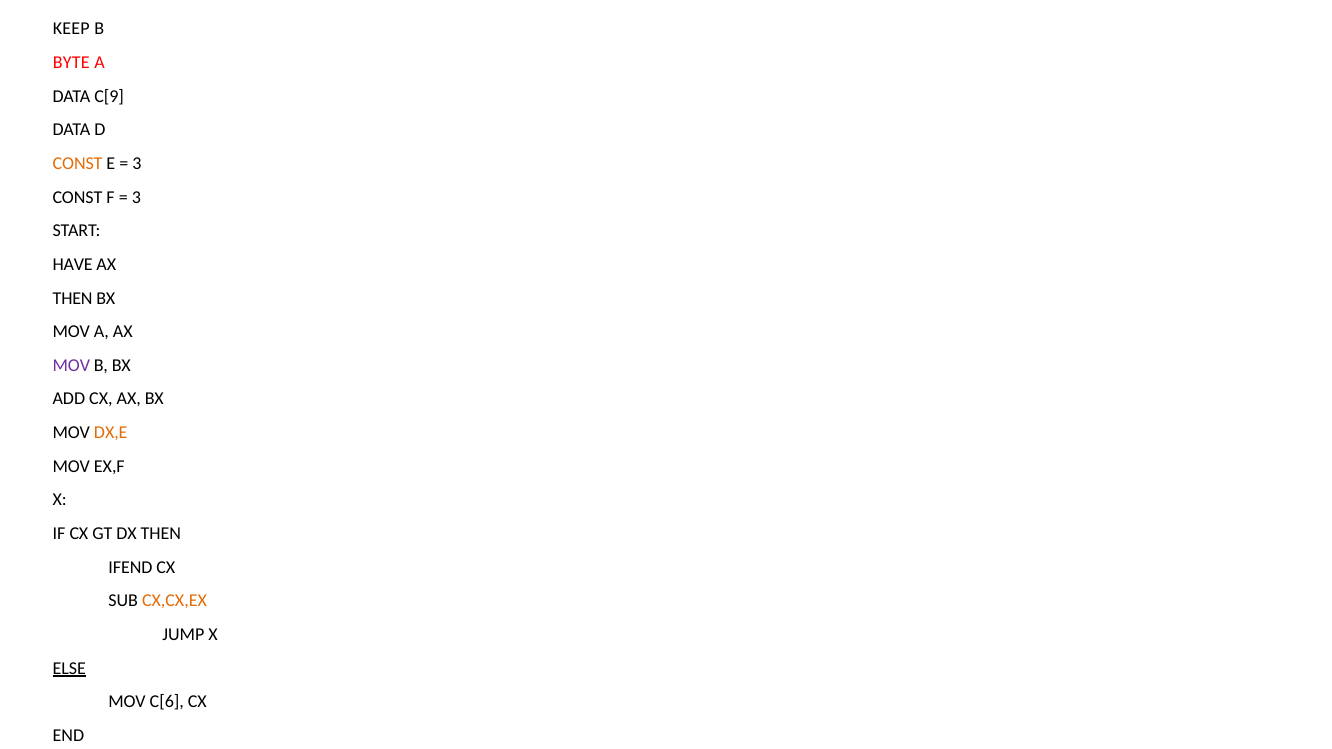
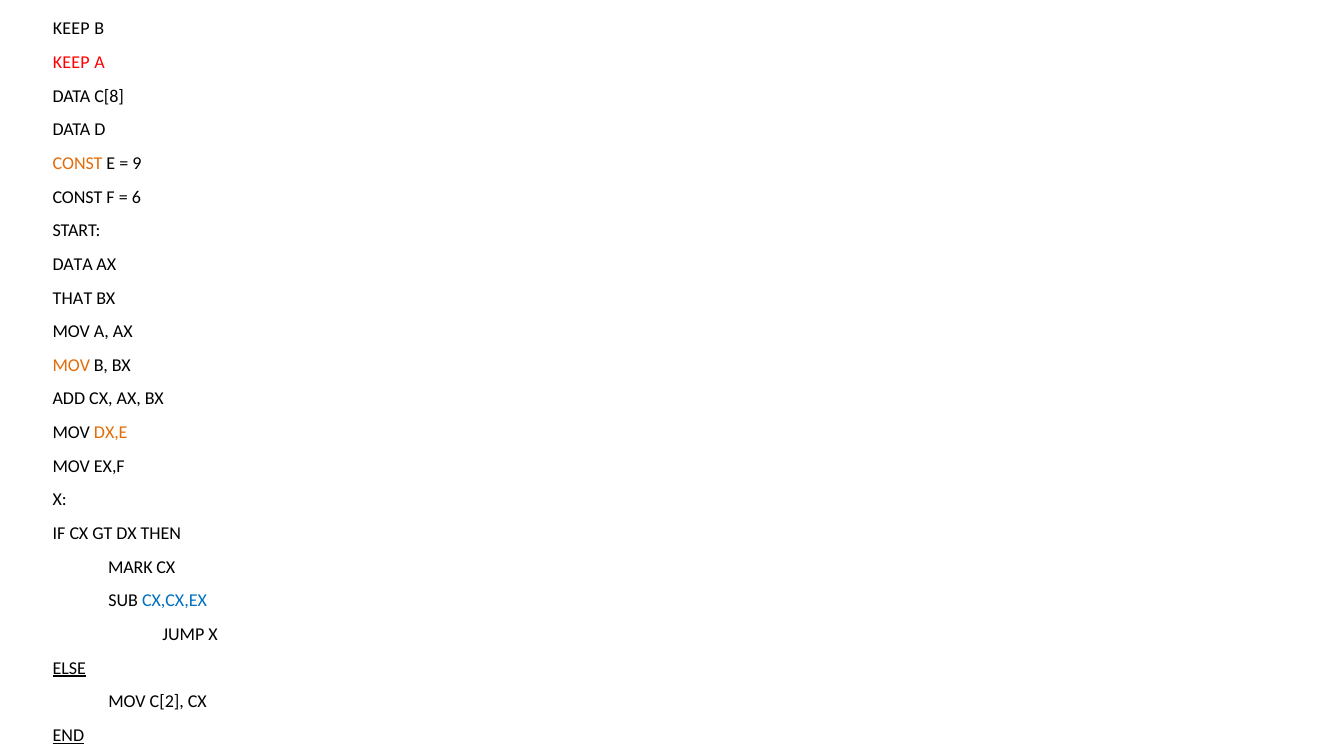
BYTE: BYTE -> KEEP (71, 62)
C[9: C[9 -> C[8 (109, 96)
3: 3 -> 9 (137, 163)
3: 3 -> 6 (136, 197)
HAVE: HAVE -> DATA (73, 264)
THEN: THEN -> THAT (72, 298)
MOV colour: purple -> orange (71, 365)
IFEND: IFEND -> MARK (130, 567)
CX,CX,EX colour: orange -> blue (174, 601)
C[6: C[6 -> C[2 (167, 702)
END underline: none -> present (68, 736)
